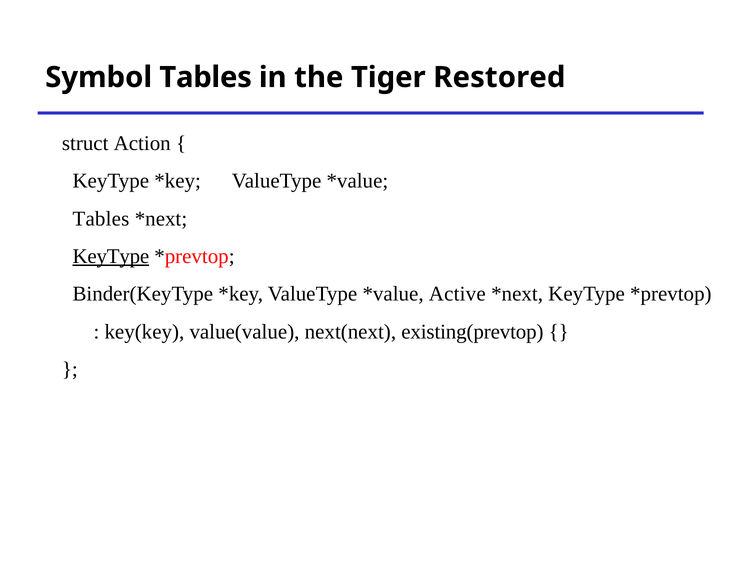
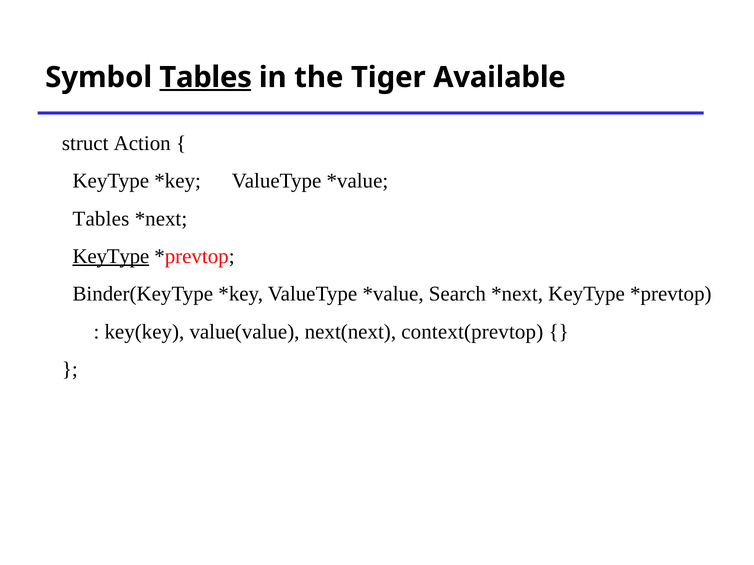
Tables underline: none -> present (206, 77)
Restored: Restored -> Available (499, 77)
Active: Active -> Search (457, 294)
existing(prevtop: existing(prevtop -> context(prevtop (472, 332)
